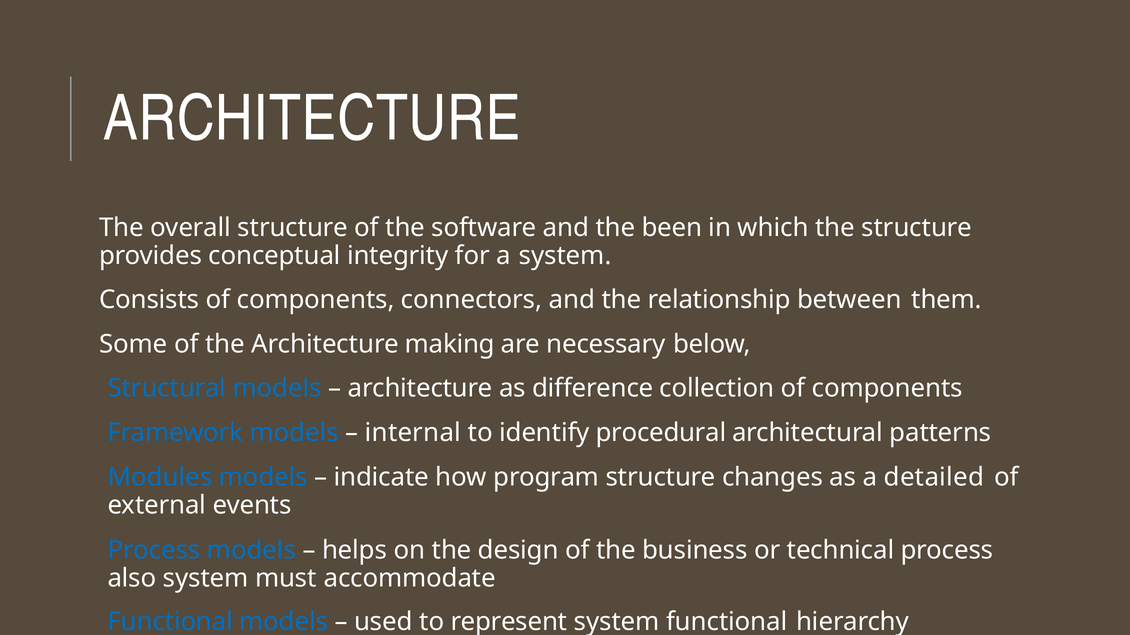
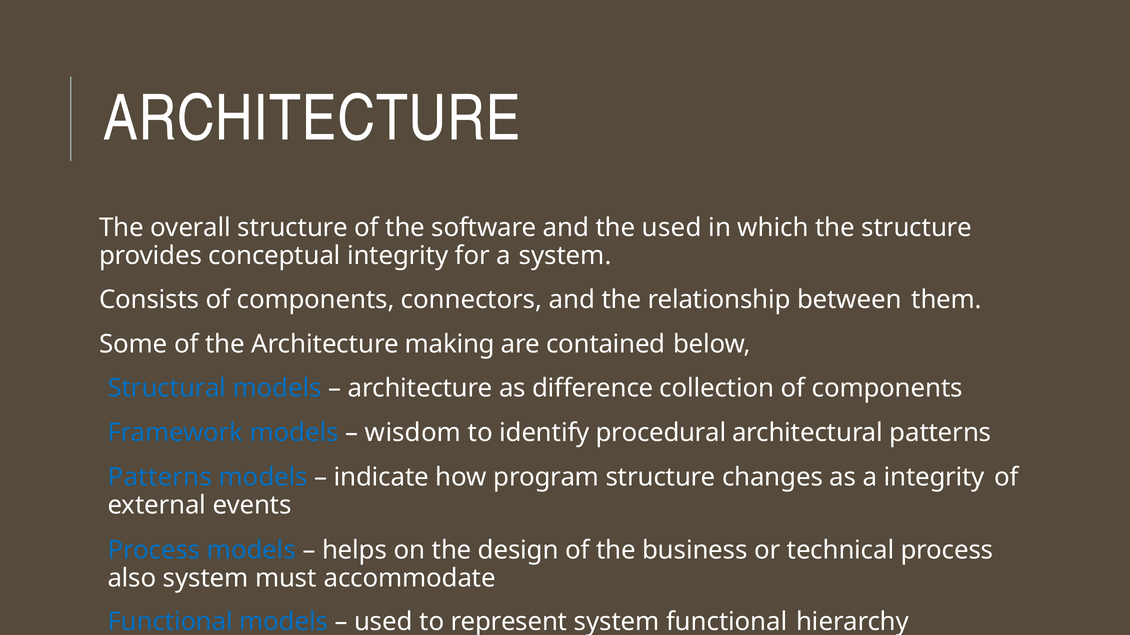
the been: been -> used (672, 228)
necessary: necessary -> contained (606, 344)
internal: internal -> wisdom (413, 433)
Modules: Modules -> Patterns (160, 478)
a detailed: detailed -> integrity (934, 478)
